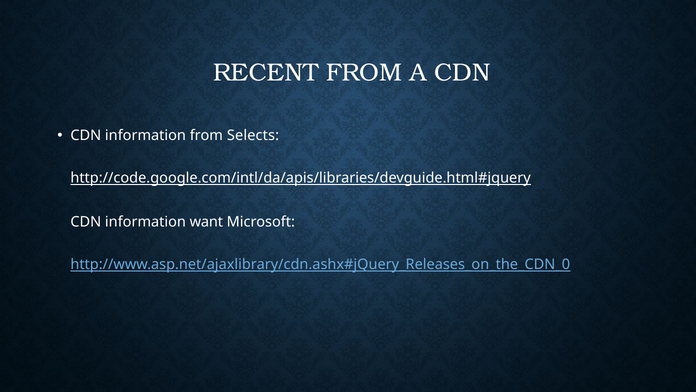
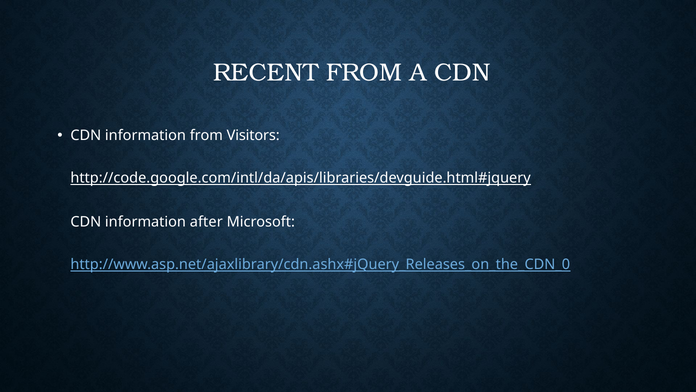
Selects: Selects -> Visitors (253, 135)
want: want -> after (206, 222)
